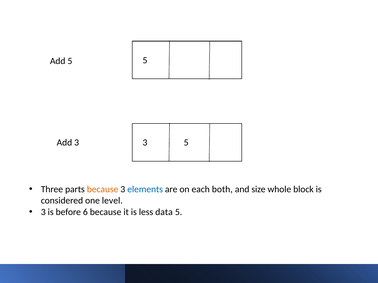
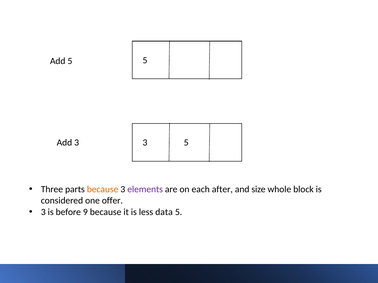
elements colour: blue -> purple (145, 190)
both: both -> after (222, 190)
level: level -> offer (112, 201)
6: 6 -> 9 (85, 212)
